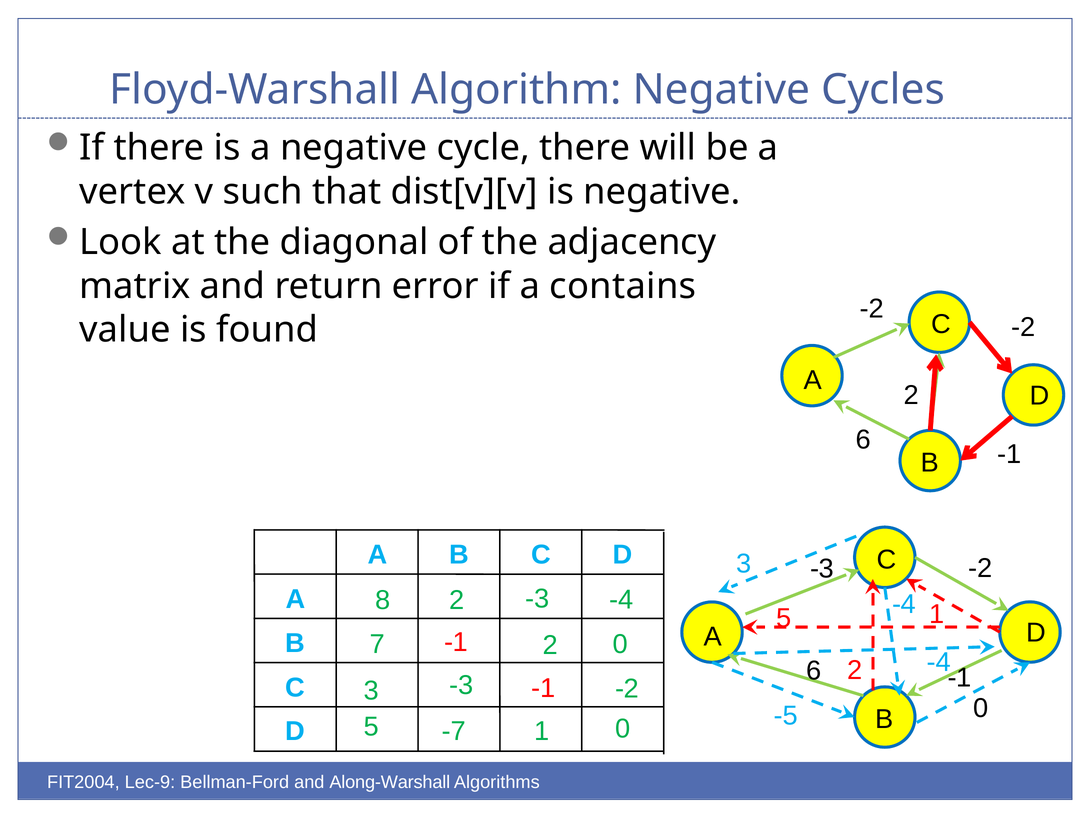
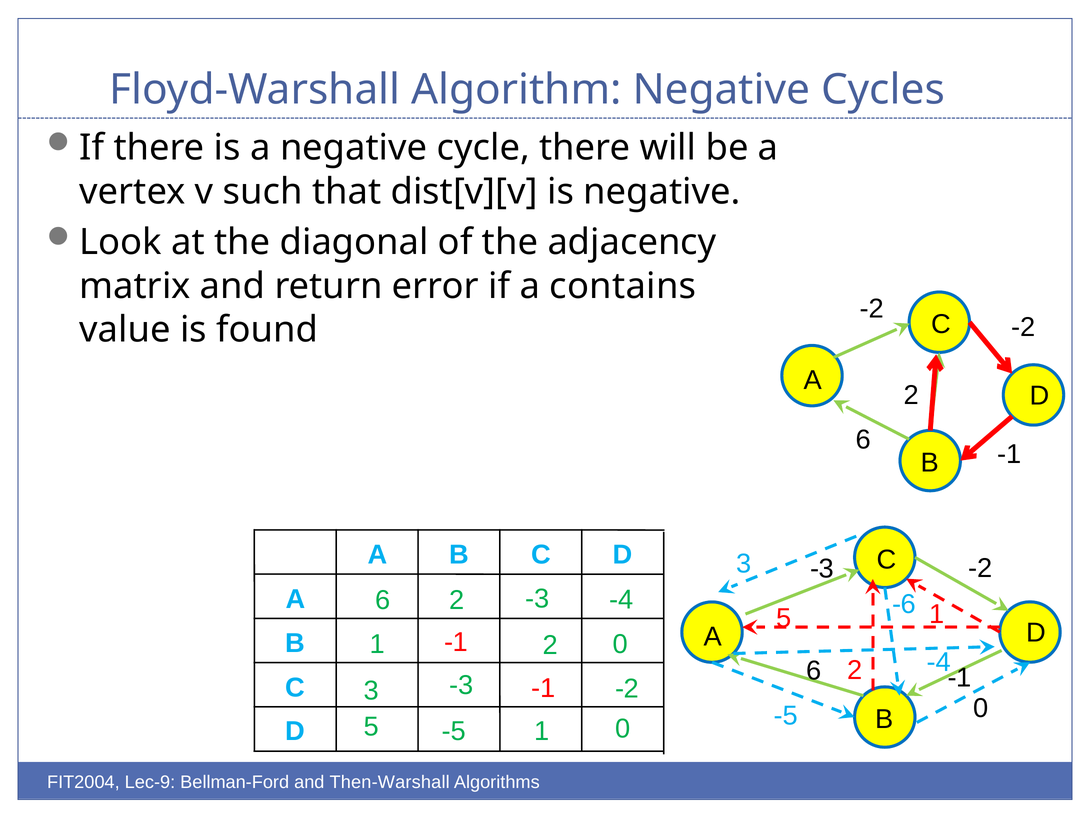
A 8: 8 -> 6 (383, 600)
-4: -4 -> -6 (904, 604)
B 7: 7 -> 1 (377, 644)
D -7: -7 -> -5 (454, 732)
Along-Warshall: Along-Warshall -> Then-Warshall (390, 782)
